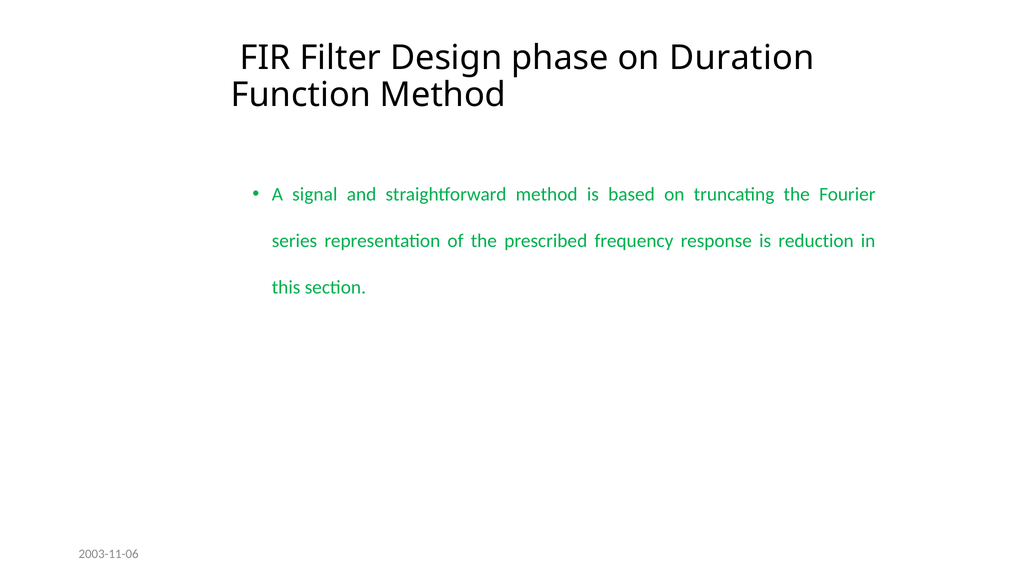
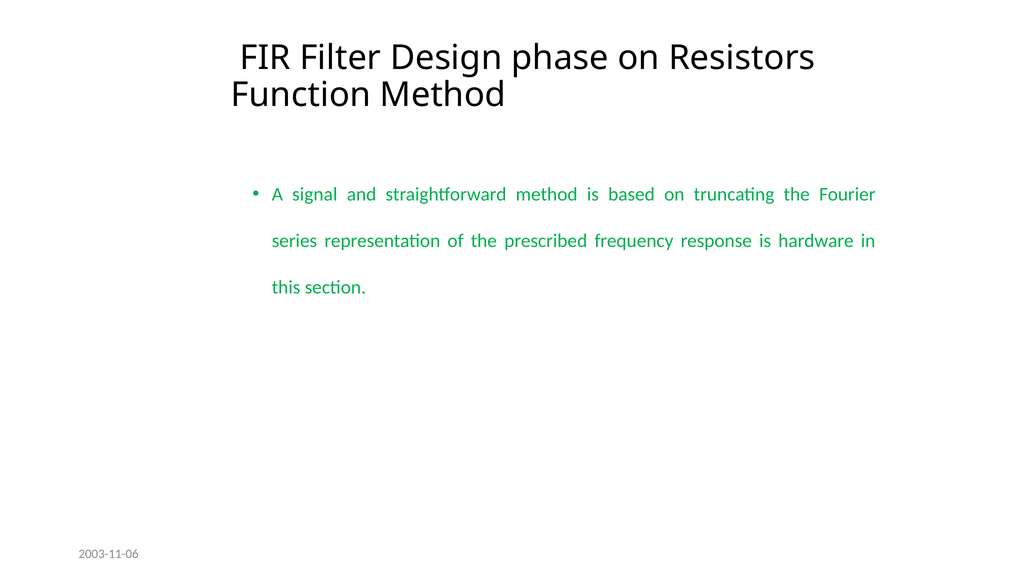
Duration: Duration -> Resistors (742, 58)
reduction: reduction -> hardware (816, 241)
